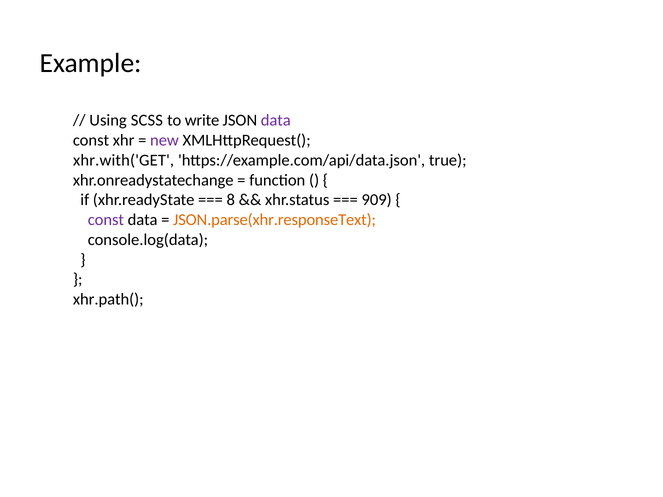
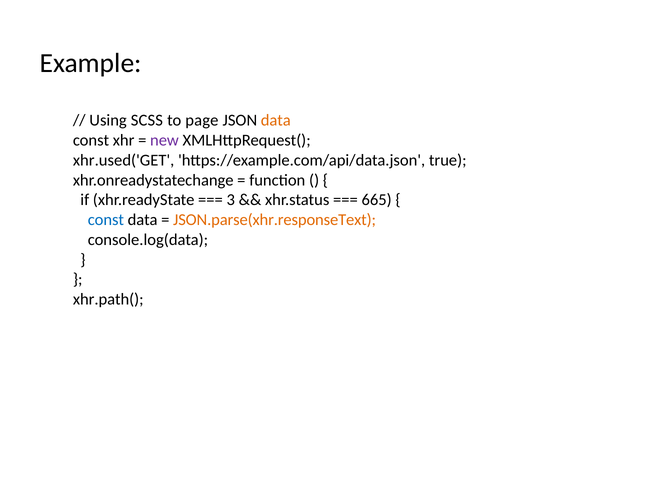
write: write -> page (202, 120)
data colour: purple -> orange (276, 120)
xhr.with('GET: xhr.with('GET -> xhr.used('GET (124, 160)
8: 8 -> 3 (231, 200)
909: 909 -> 665 (377, 200)
const colour: purple -> blue (106, 220)
